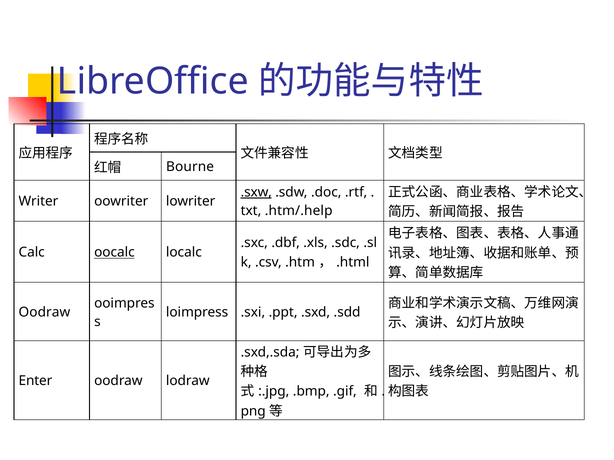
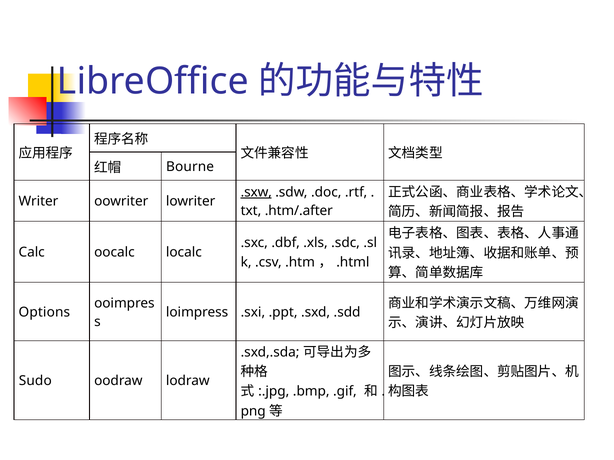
.htm/.help: .htm/.help -> .htm/.after (299, 211)
oocalc underline: present -> none (114, 253)
Oodraw: Oodraw -> Options (44, 313)
Enter: Enter -> Sudo (35, 381)
